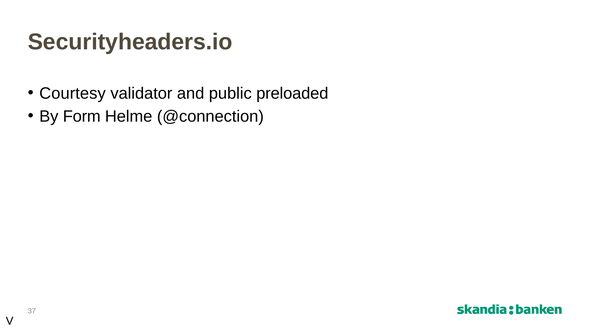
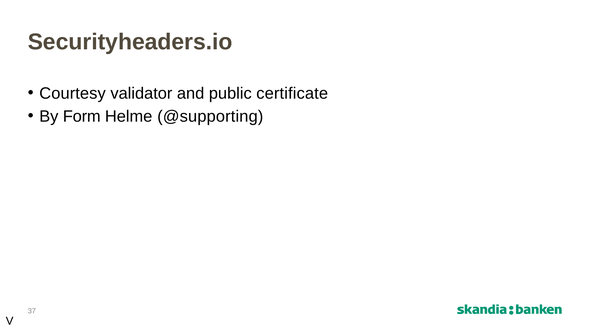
preloaded: preloaded -> certificate (292, 93)
@connection: @connection -> @supporting (210, 116)
